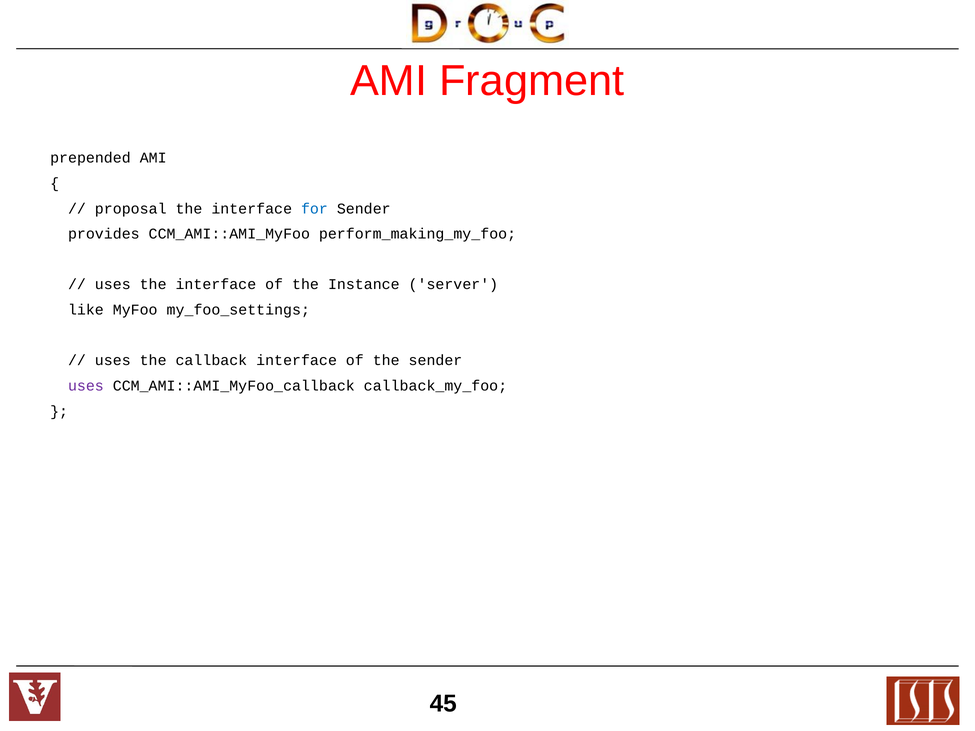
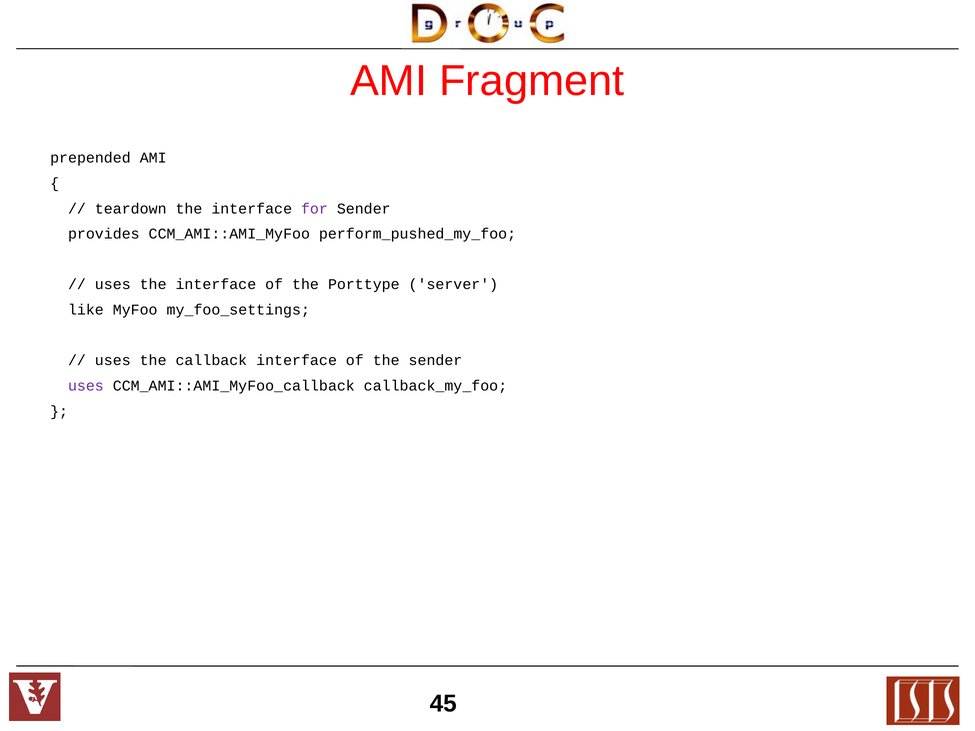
proposal: proposal -> teardown (131, 209)
for colour: blue -> purple (314, 209)
perform_making_my_foo: perform_making_my_foo -> perform_pushed_my_foo (418, 234)
Instance: Instance -> Porttype (364, 285)
